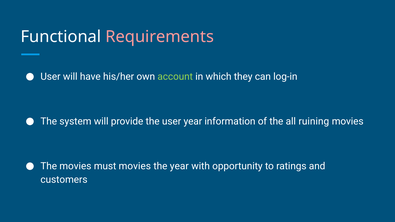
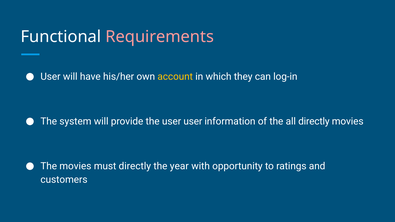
account colour: light green -> yellow (175, 77)
user year: year -> user (193, 121)
all ruining: ruining -> directly (314, 121)
must movies: movies -> directly (135, 166)
